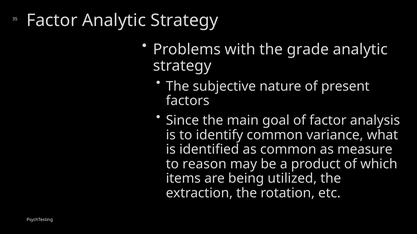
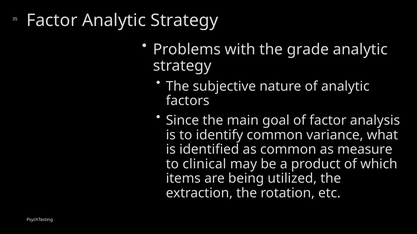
of present: present -> analytic (345, 86)
reason: reason -> clinical (204, 164)
